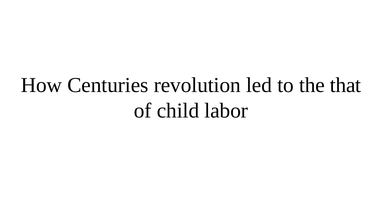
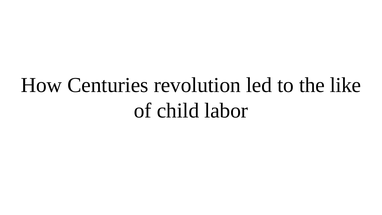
that: that -> like (346, 85)
